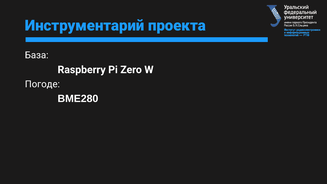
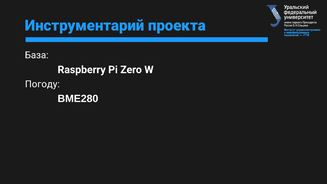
Погоде: Погоде -> Погоду (42, 84)
